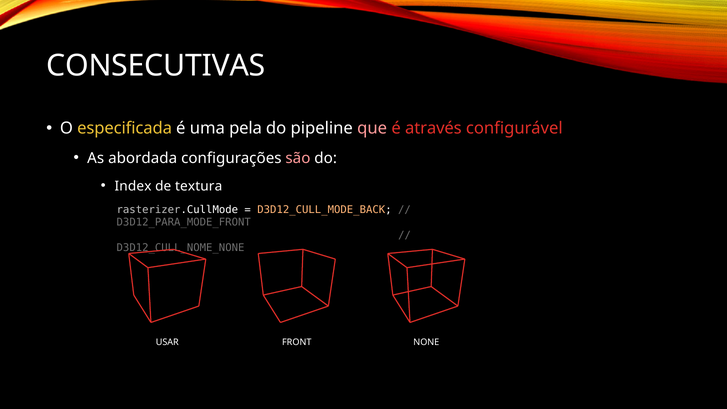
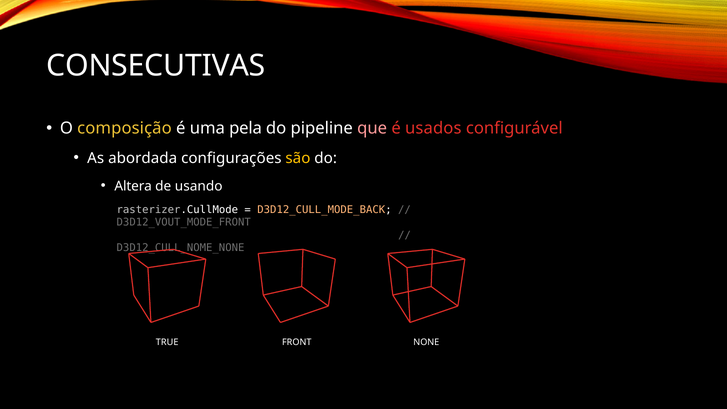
especificada: especificada -> composição (124, 128)
através: através -> usados (433, 128)
são colour: pink -> yellow (298, 158)
Index: Index -> Altera (133, 186)
textura: textura -> usando (199, 186)
D3D12_PARA_MODE_FRONT: D3D12_PARA_MODE_FRONT -> D3D12_VOUT_MODE_FRONT (184, 222)
USAR: USAR -> TRUE (167, 342)
